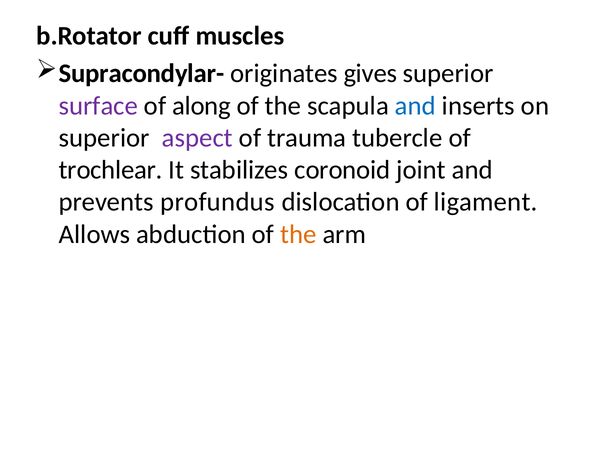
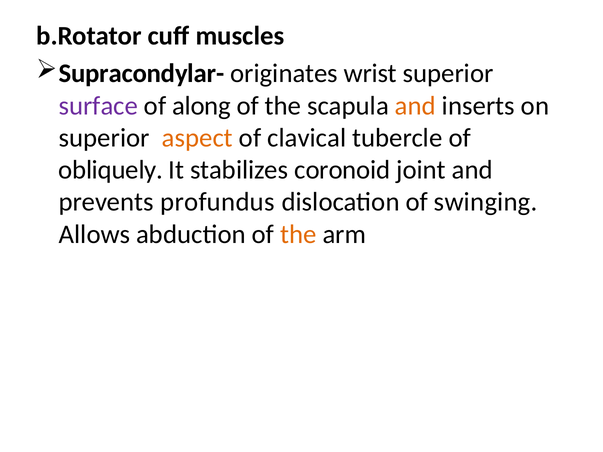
gives: gives -> wrist (370, 74)
and colour: blue -> orange (415, 106)
aspect colour: purple -> orange (197, 138)
trauma: trauma -> clavical (307, 138)
trochlear: trochlear -> obliquely (111, 170)
ligament: ligament -> swinging (486, 202)
